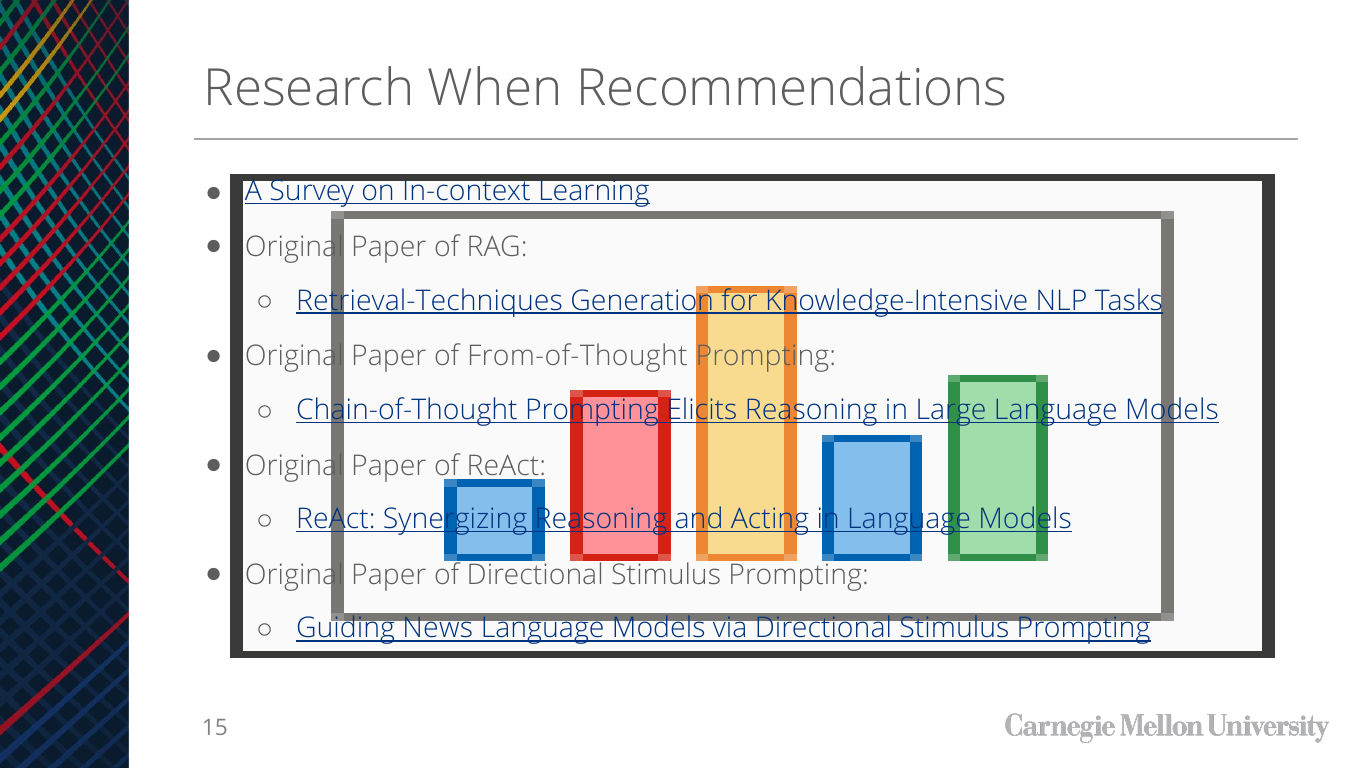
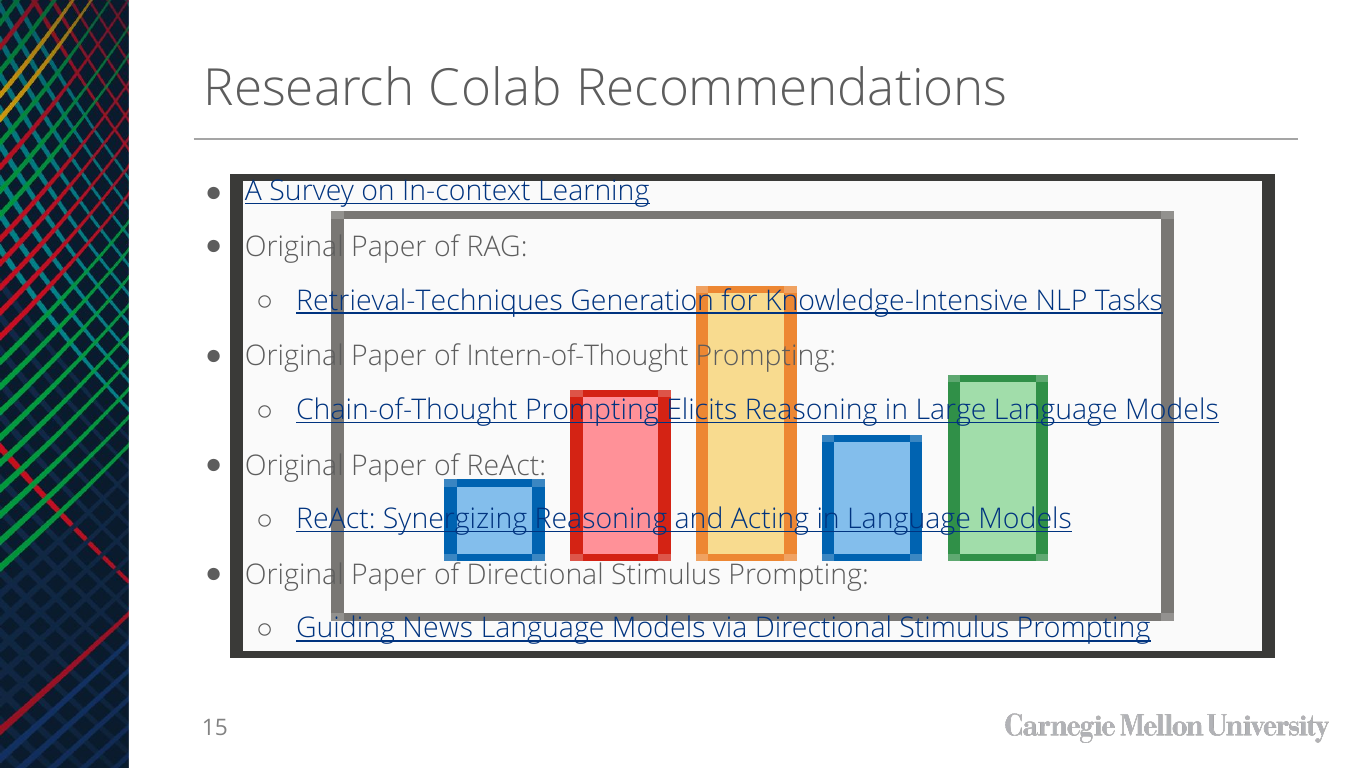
When: When -> Colab (495, 89)
From-of-Thought: From-of-Thought -> Intern-of-Thought (578, 356)
